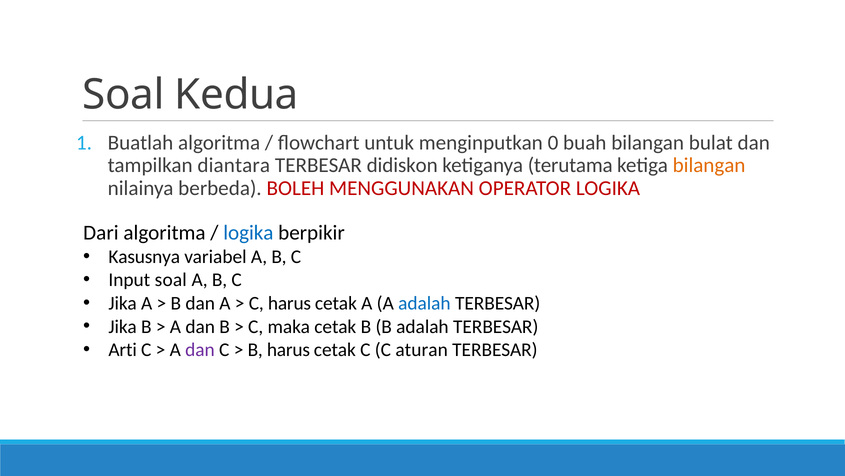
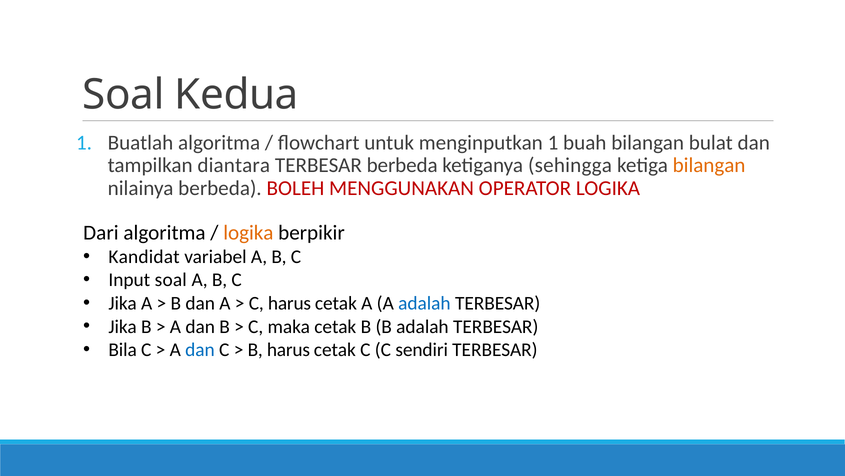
menginputkan 0: 0 -> 1 (553, 142)
TERBESAR didiskon: didiskon -> berbeda (402, 165)
terutama: terutama -> sehingga (570, 165)
logika colour: blue -> orange (248, 232)
Kasusnya: Kasusnya -> Kandidat (144, 256)
Arti: Arti -> Bila (123, 349)
dan colour: purple -> blue (200, 349)
aturan: aturan -> sendiri (422, 349)
